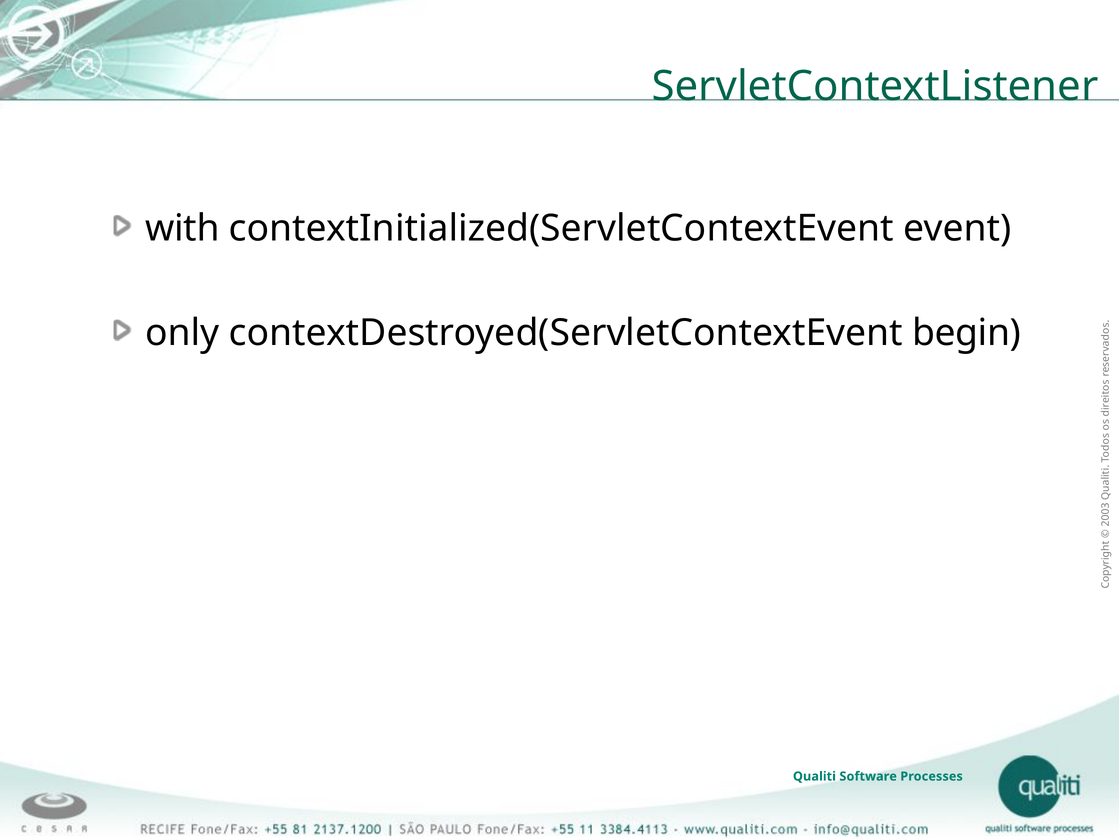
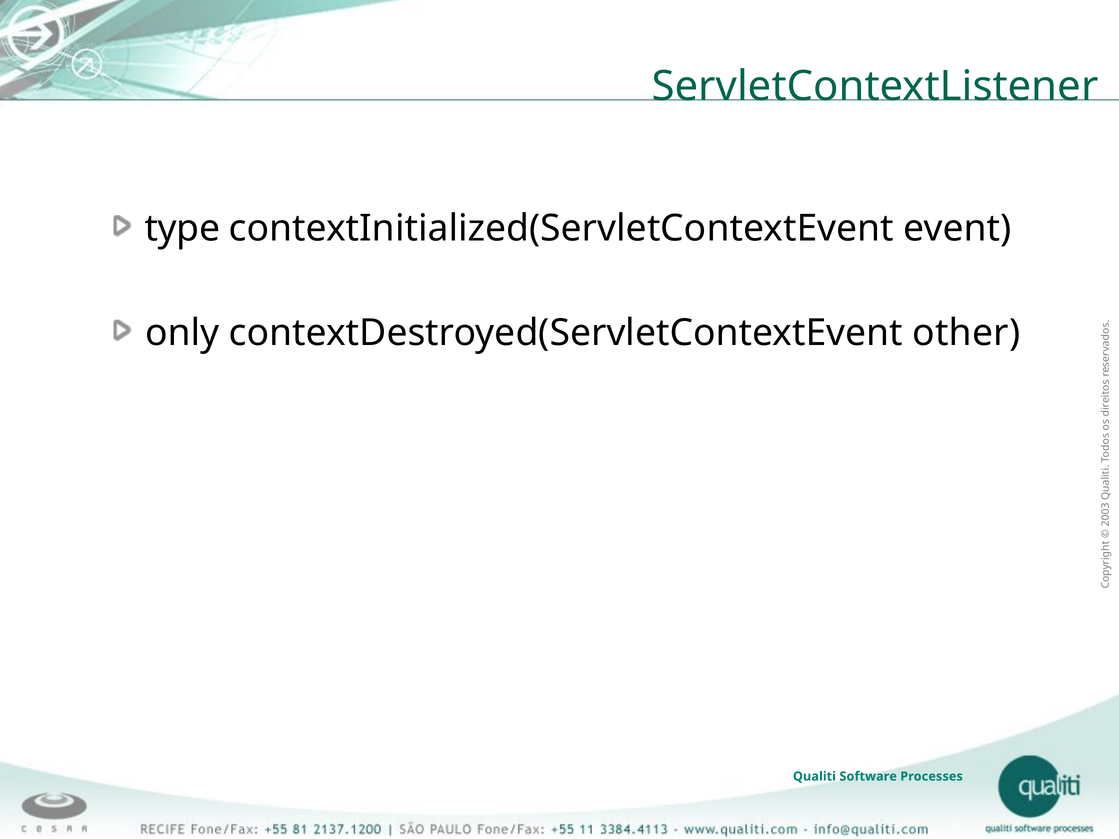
with: with -> type (182, 229)
begin: begin -> other (966, 333)
